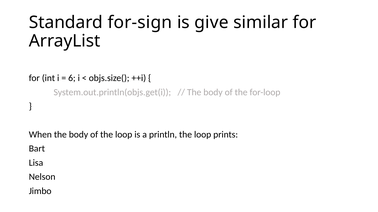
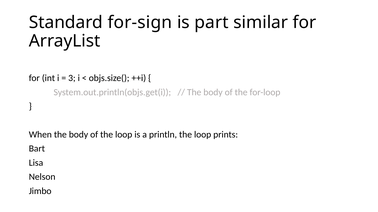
give: give -> part (211, 22)
6: 6 -> 3 (72, 78)
